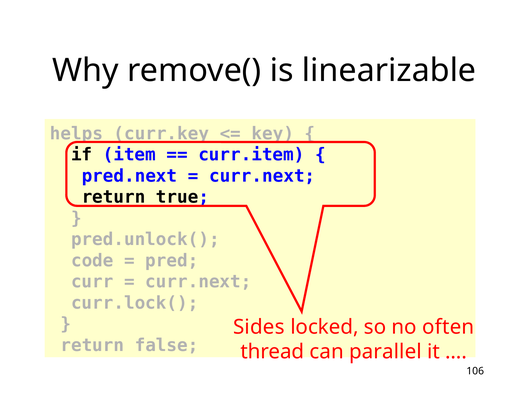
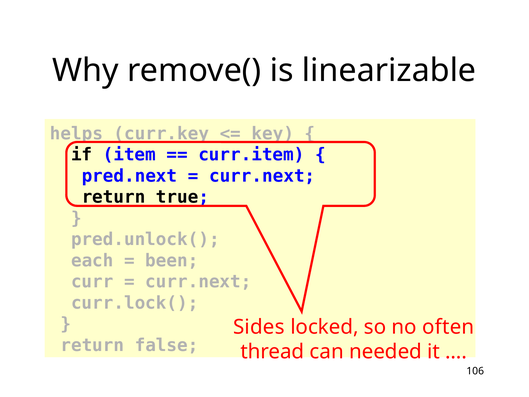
code: code -> each (92, 260)
pred: pred -> been (172, 260)
parallel: parallel -> needed (385, 352)
